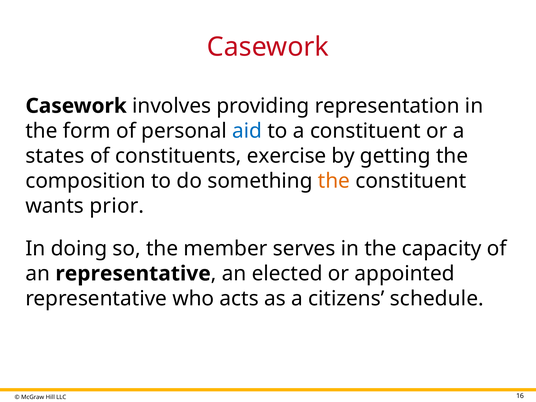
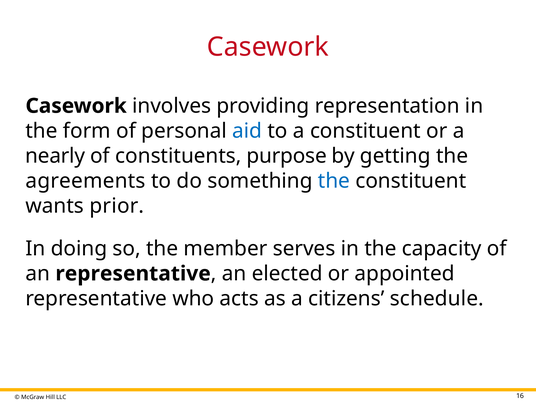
states: states -> nearly (55, 156)
exercise: exercise -> purpose (287, 156)
composition: composition -> agreements (86, 181)
the colour: orange -> blue (334, 181)
